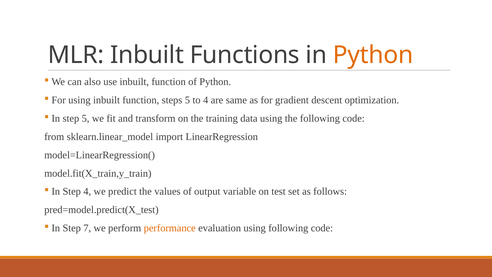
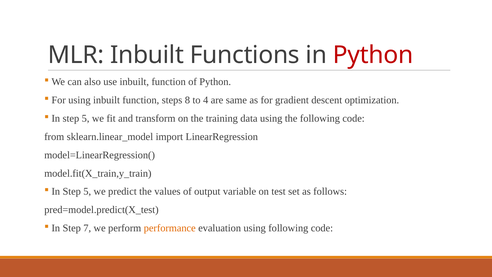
Python colour: orange -> red (373, 55)
steps 5: 5 -> 8 (187, 100)
4: 4 -> 5 (87, 191)
